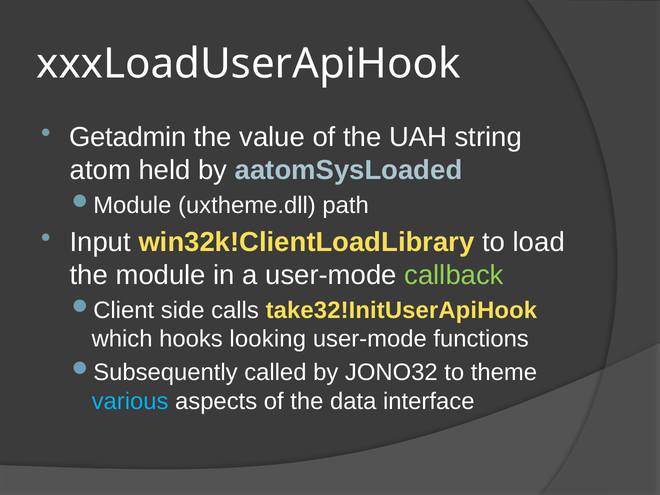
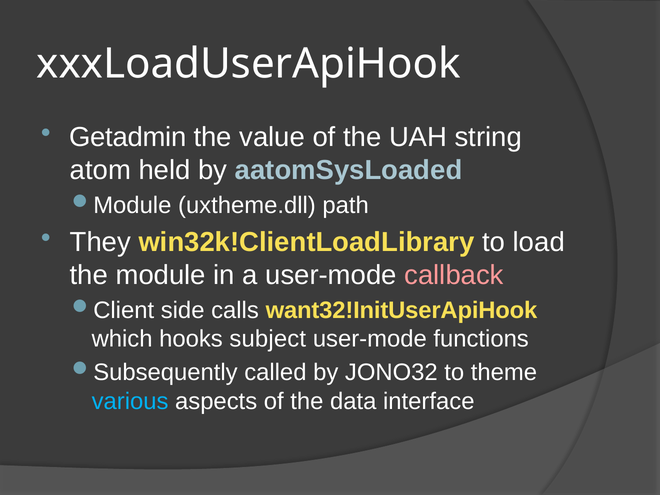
Input: Input -> They (100, 242)
callback colour: light green -> pink (454, 275)
take32!InitUserApiHook: take32!InitUserApiHook -> want32!InitUserApiHook (402, 310)
looking: looking -> subject (268, 339)
